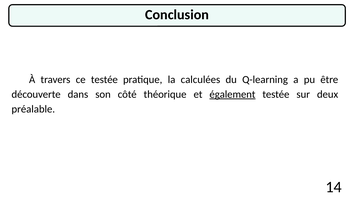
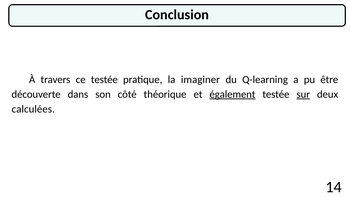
calculées: calculées -> imaginer (200, 80)
sur underline: none -> present (303, 94)
préalable: préalable -> calculées (33, 109)
